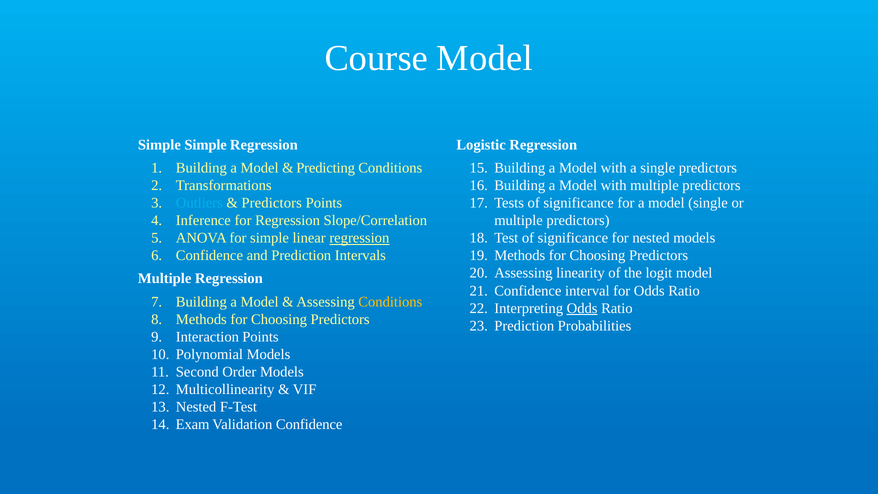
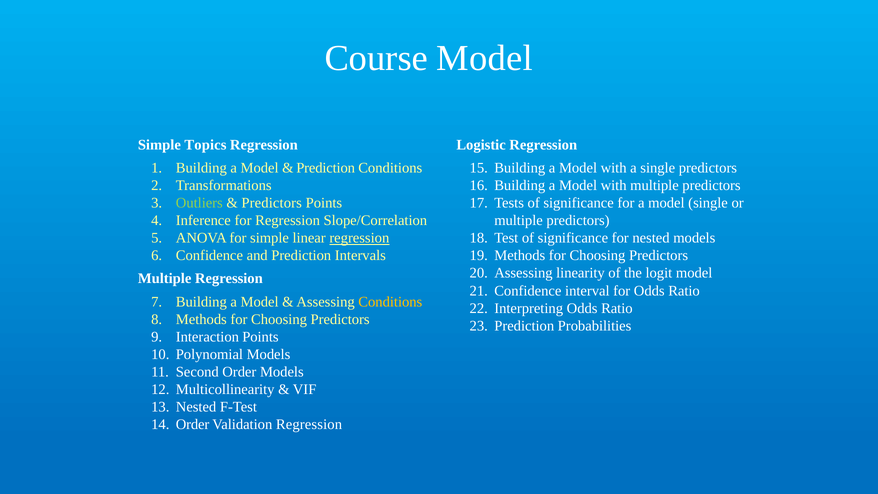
Simple Simple: Simple -> Topics (206, 145)
Predicting: Predicting -> Prediction (326, 168)
Outliers colour: light blue -> light green (199, 203)
Odds underline: present -> none (582, 308)
Exam: Exam -> Order (193, 424)
Validation Confidence: Confidence -> Regression (309, 424)
